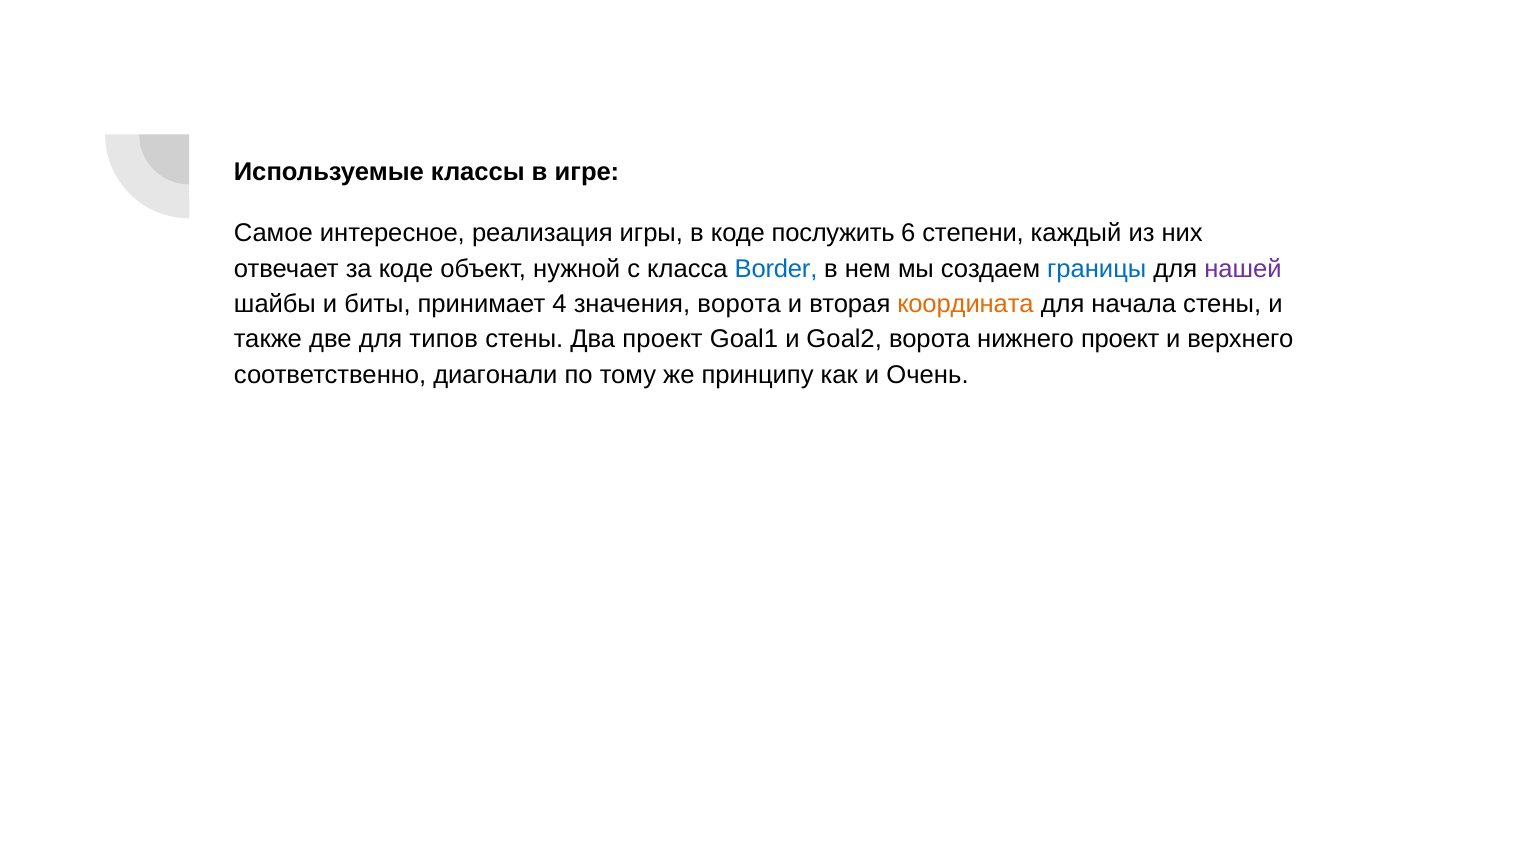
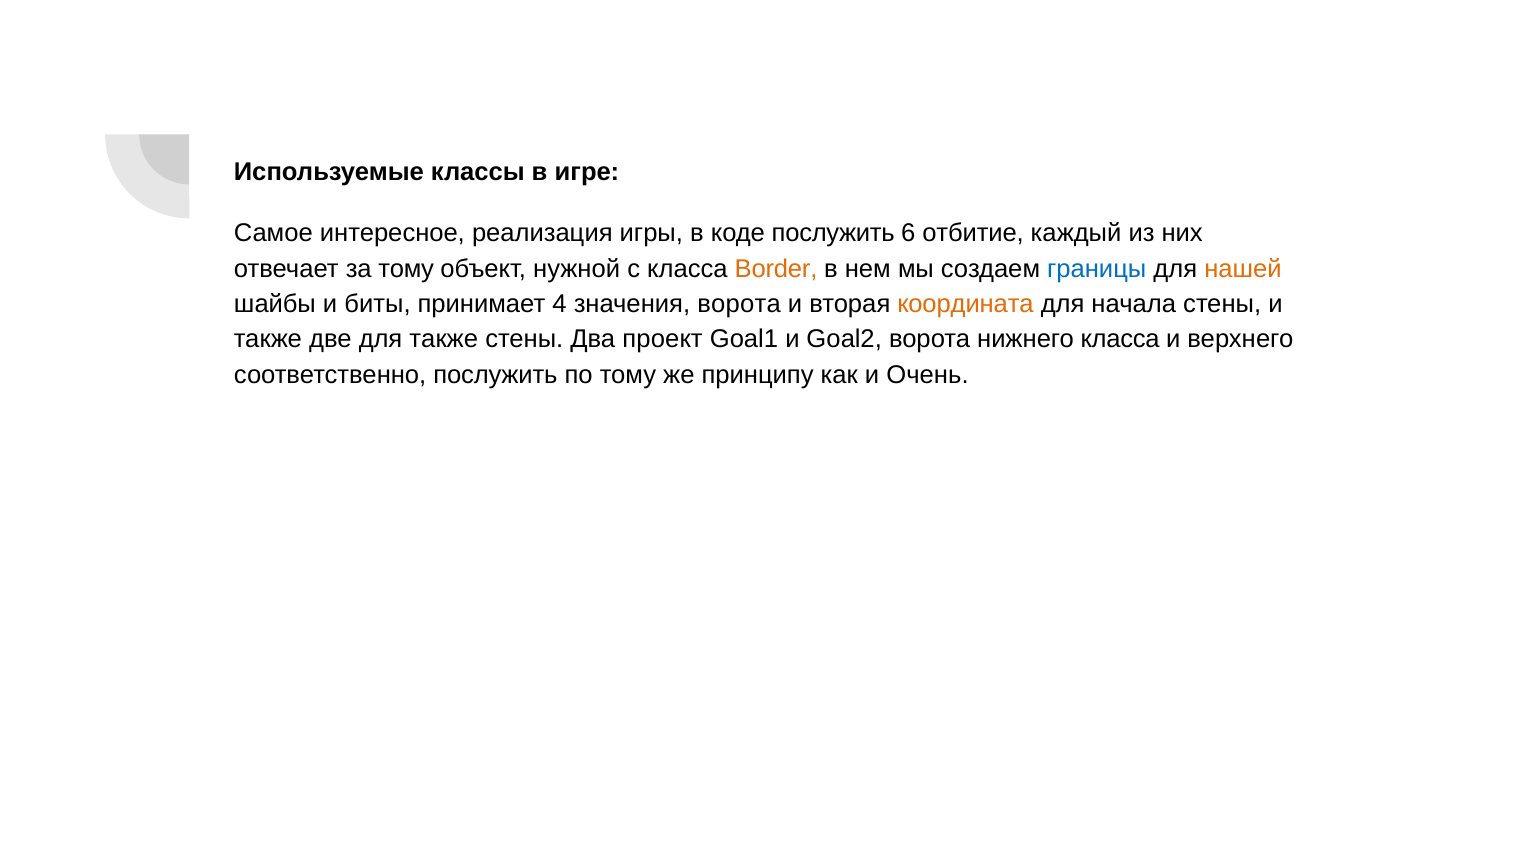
степени: степени -> отбитие (973, 233)
за коде: коде -> тому (406, 269)
Border colour: blue -> orange (776, 269)
нашей colour: purple -> orange (1243, 269)
для типов: типов -> также (444, 339)
нижнего проект: проект -> класса (1120, 339)
соответственно диагонали: диагонали -> послужить (495, 375)
